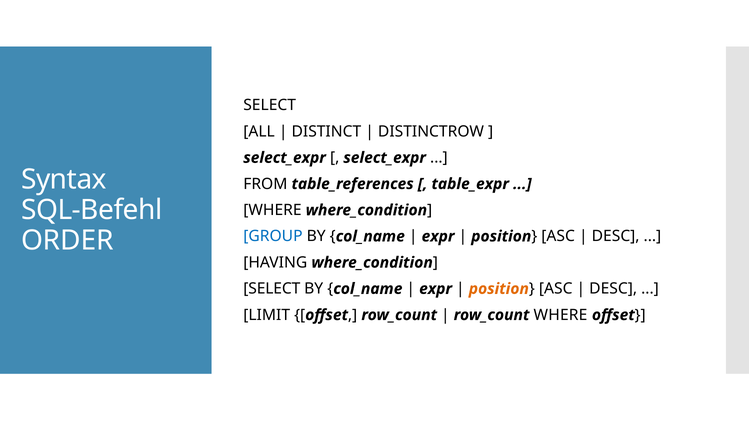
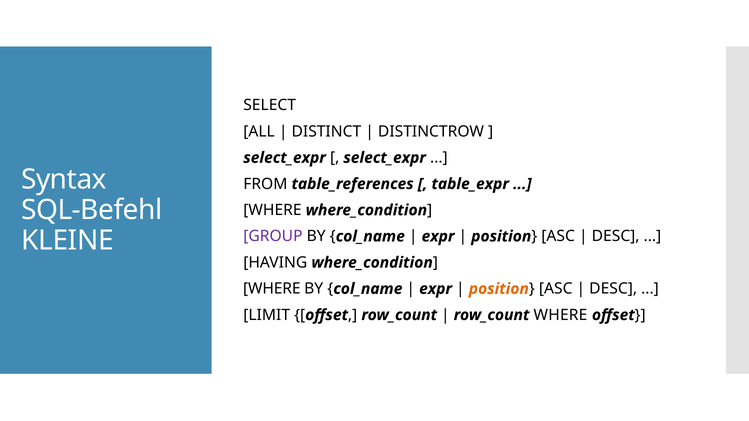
GROUP colour: blue -> purple (273, 237)
ORDER: ORDER -> KLEINE (68, 241)
SELECT: SELECT -> WHERE (272, 289)
